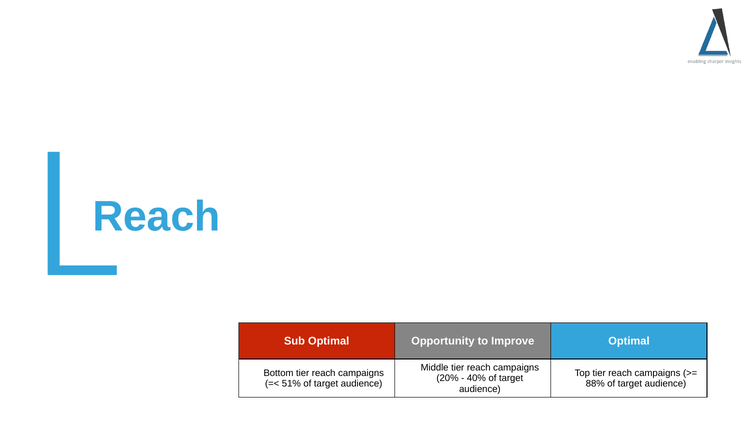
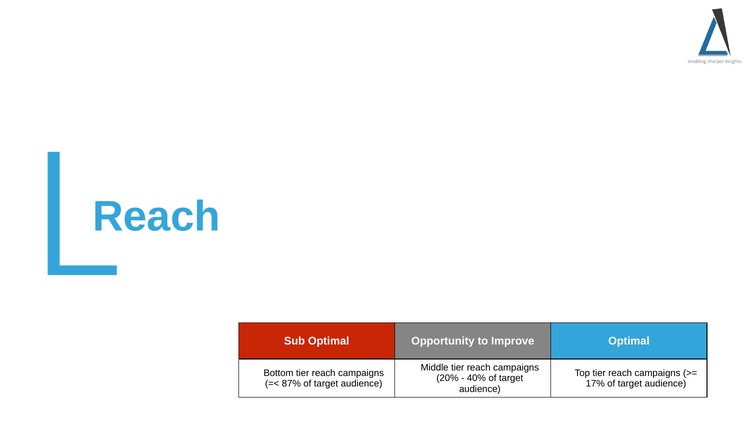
51%: 51% -> 87% (291, 383)
88%: 88% -> 17% (595, 383)
